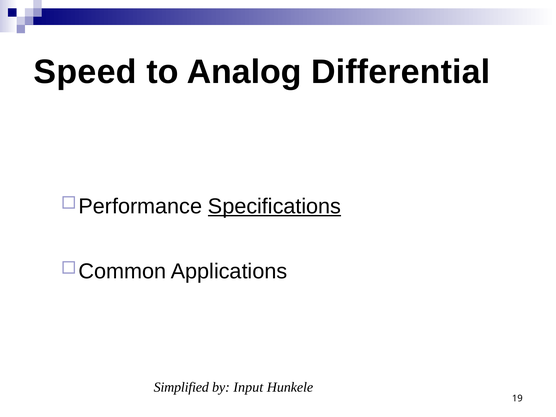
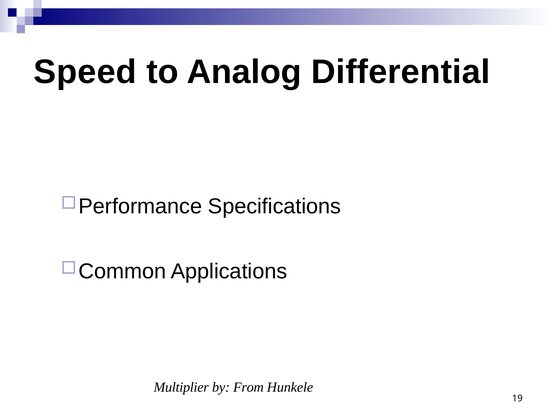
Specifications underline: present -> none (275, 206)
Simplified: Simplified -> Multiplier (181, 387)
Input: Input -> From (248, 387)
